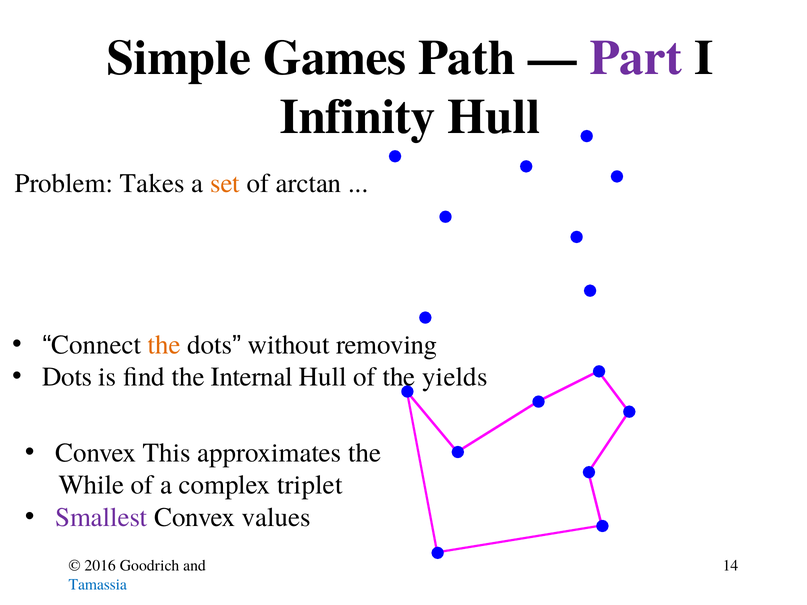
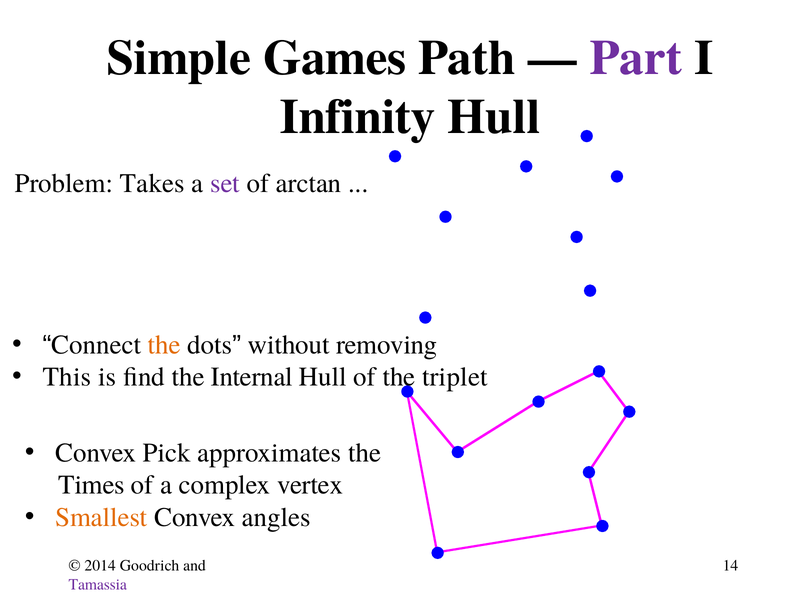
set colour: orange -> purple (225, 183)
Dots: Dots -> This (67, 377)
yields: yields -> triplet (455, 377)
This: This -> Pick (167, 453)
While: While -> Times (92, 485)
triplet: triplet -> vertex (310, 485)
Smallest colour: purple -> orange (101, 518)
values: values -> angles (276, 518)
2016: 2016 -> 2014 (100, 566)
Tamassia colour: blue -> purple (98, 585)
